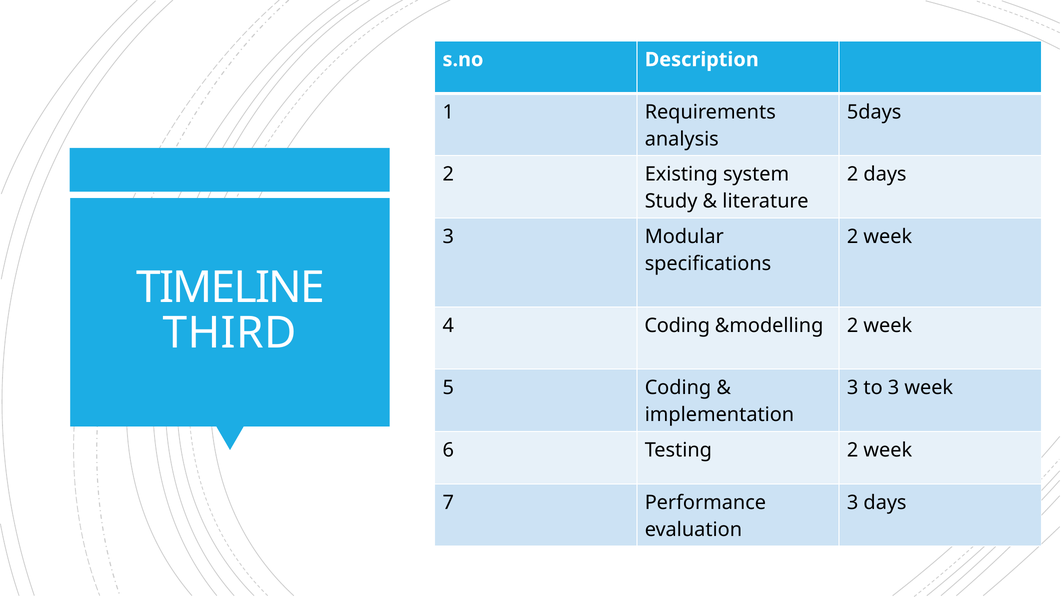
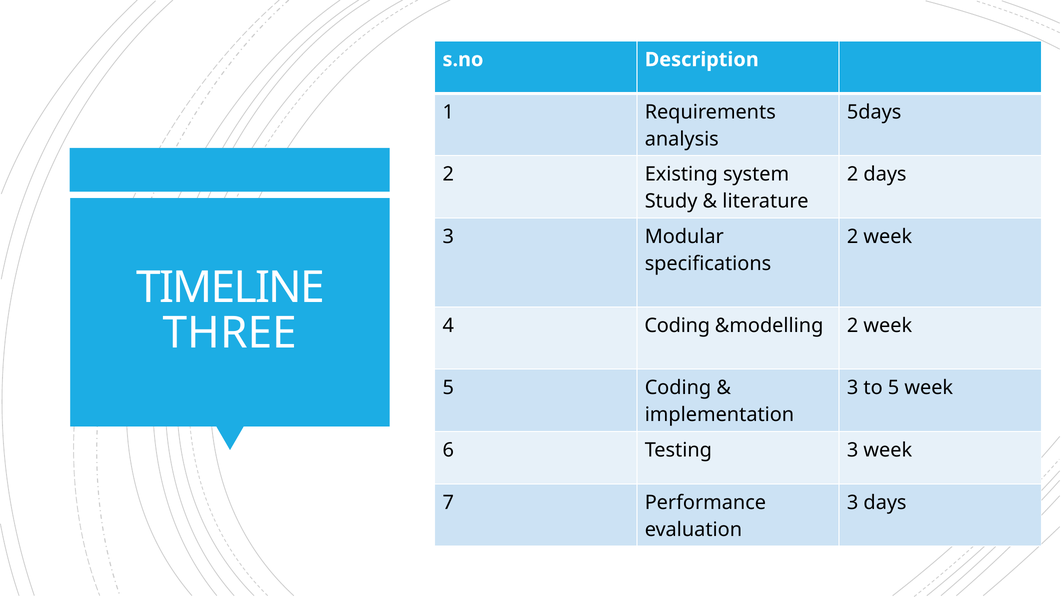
THIRD: THIRD -> THREE (230, 333)
to 3: 3 -> 5 (894, 388)
Testing 2: 2 -> 3 (853, 450)
